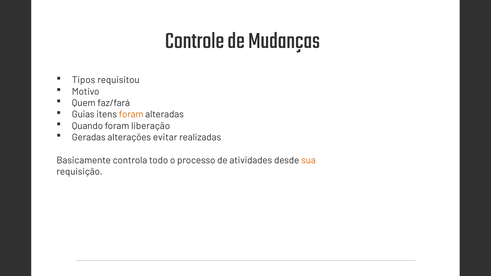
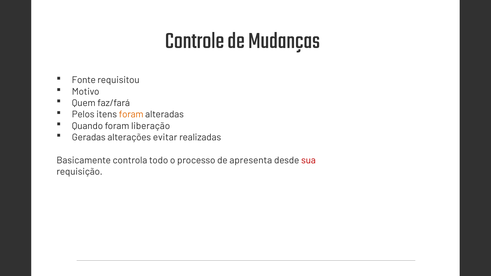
Tipos: Tipos -> Fonte (84, 80)
Guias: Guias -> Pelos (83, 115)
atividades: atividades -> apresenta (251, 160)
sua colour: orange -> red (308, 160)
